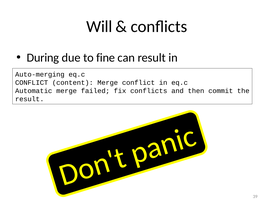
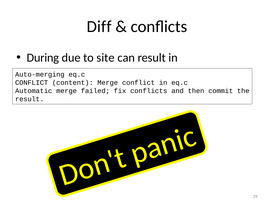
Will: Will -> Diff (99, 27)
fine: fine -> site (106, 57)
